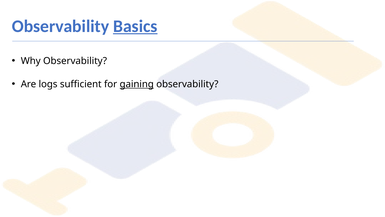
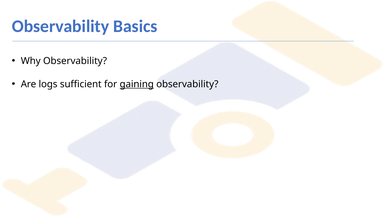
Basics underline: present -> none (135, 26)
